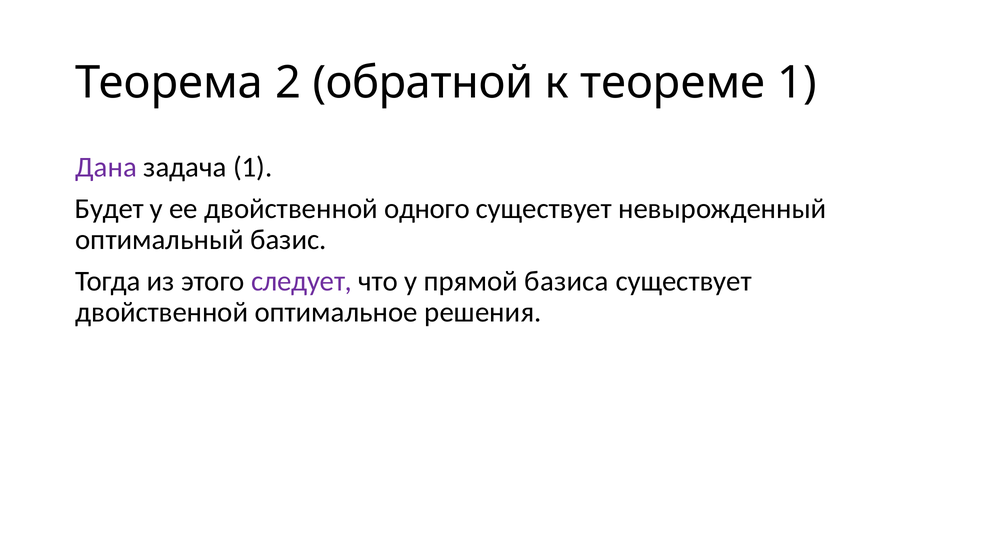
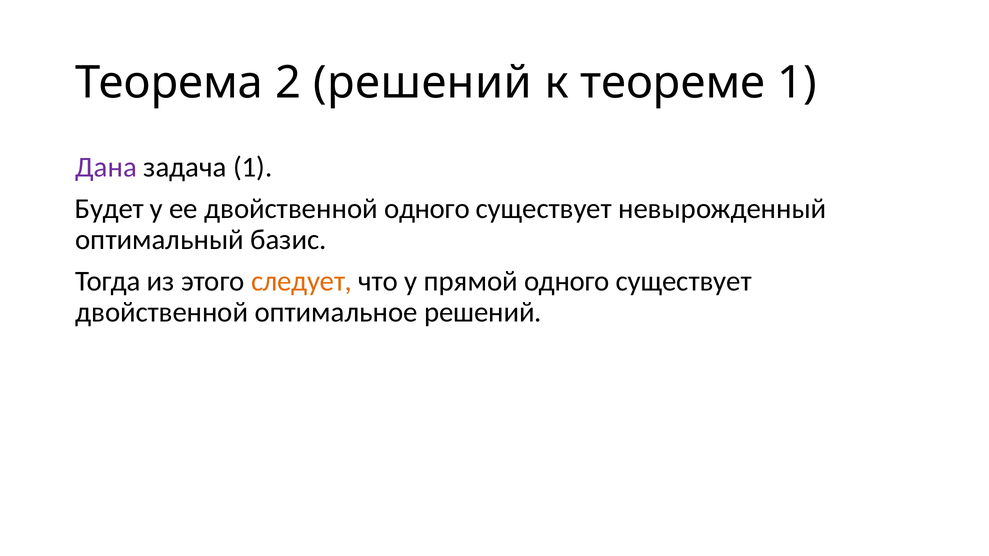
2 обратной: обратной -> решений (423, 83)
следует colour: purple -> orange (302, 281)
прямой базиса: базиса -> одного (567, 281)
оптимальное решения: решения -> решений (483, 312)
